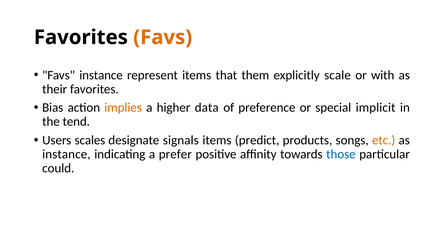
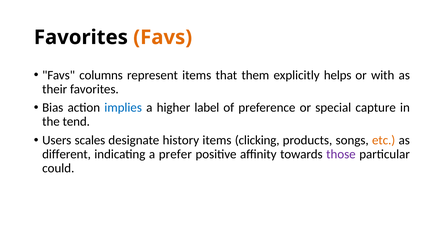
Favs instance: instance -> columns (101, 75)
scale: scale -> helps (338, 75)
implies colour: orange -> blue (123, 108)
data: data -> label (207, 108)
implicit: implicit -> capture (376, 108)
signals: signals -> history (181, 140)
predict: predict -> clicking (257, 140)
instance: instance -> different (67, 154)
those colour: blue -> purple (341, 154)
